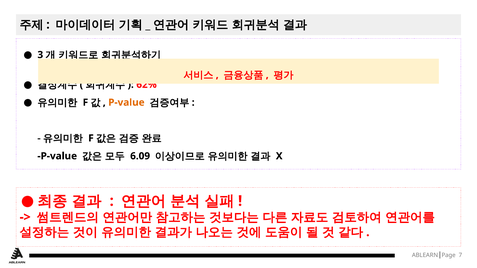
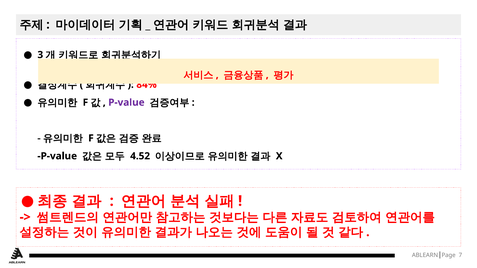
62%: 62% -> 84% (147, 85)
P-value colour: orange -> purple (126, 103)
6.09: 6.09 -> 4.52 (140, 156)
